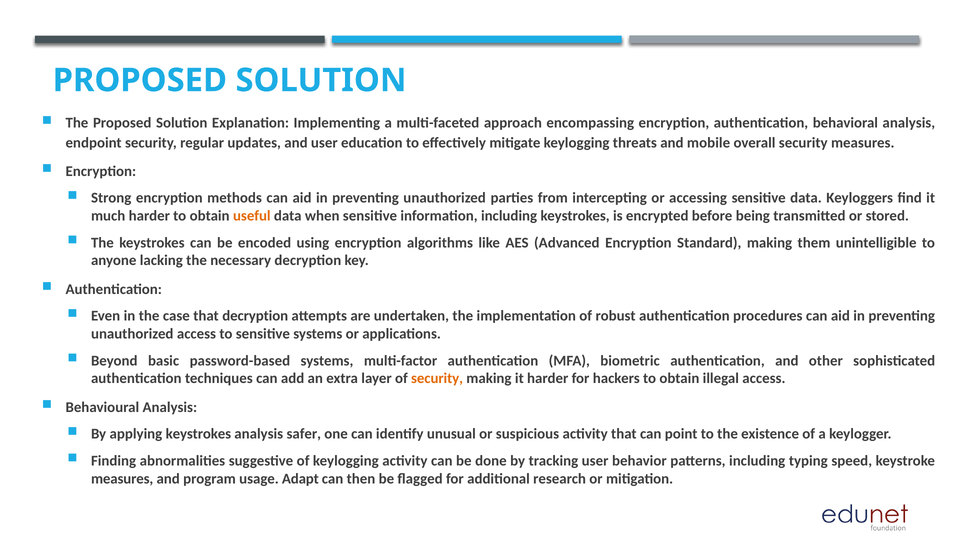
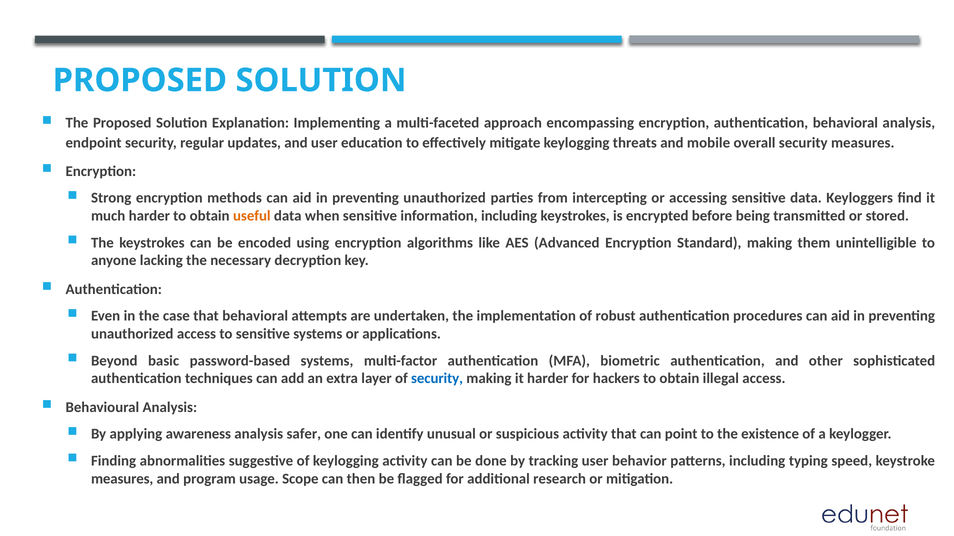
that decryption: decryption -> behavioral (255, 316)
security colour: orange -> blue (437, 379)
applying keystrokes: keystrokes -> awareness (198, 434)
Adapt: Adapt -> Scope (300, 479)
